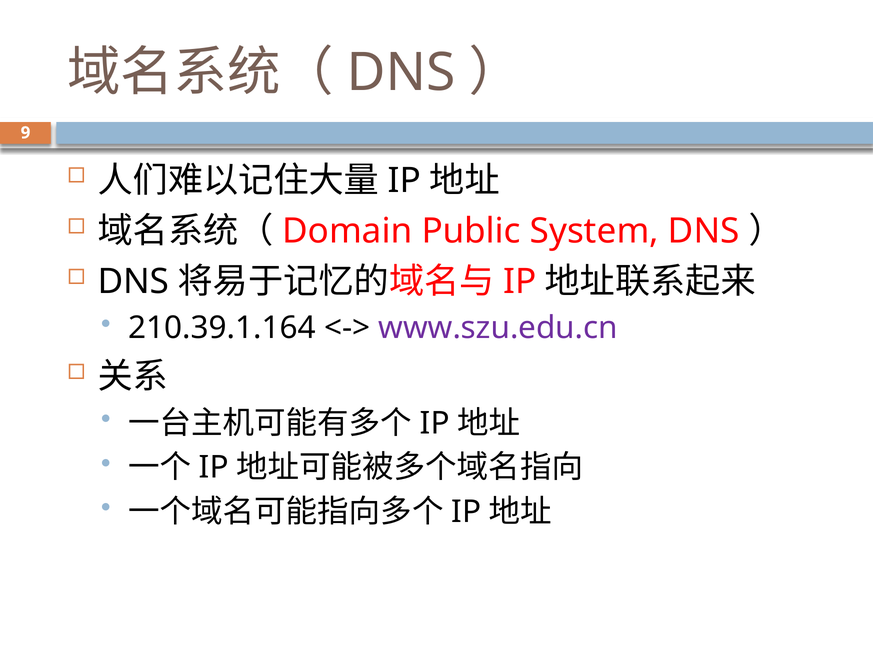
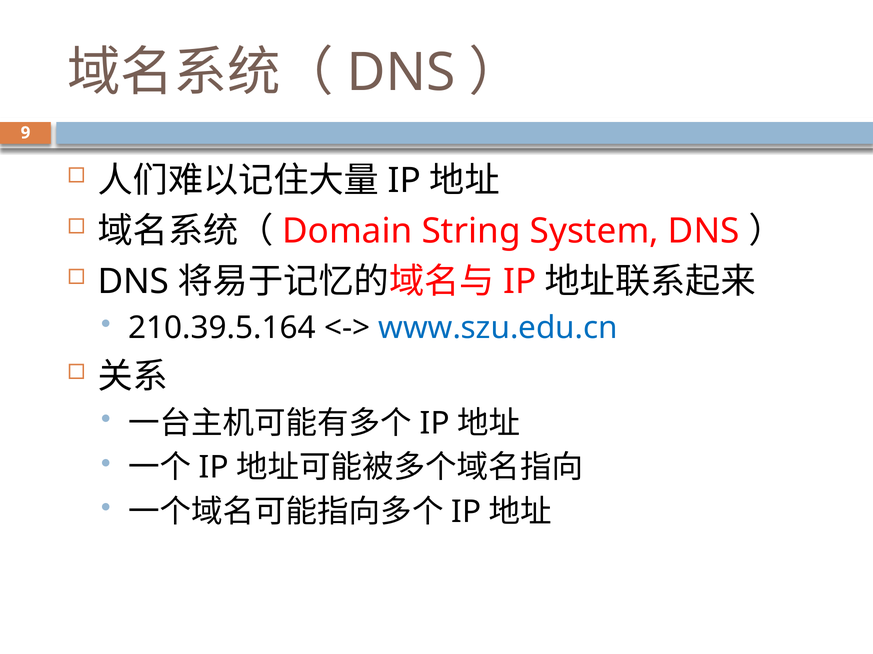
Public: Public -> String (471, 231)
210.39.1.164: 210.39.1.164 -> 210.39.5.164 (222, 328)
www.szu.edu.cn colour: purple -> blue (498, 328)
